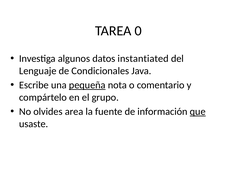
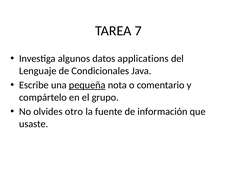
0: 0 -> 7 (138, 31)
instantiated: instantiated -> applications (143, 59)
area: area -> otro (74, 112)
que underline: present -> none (198, 112)
